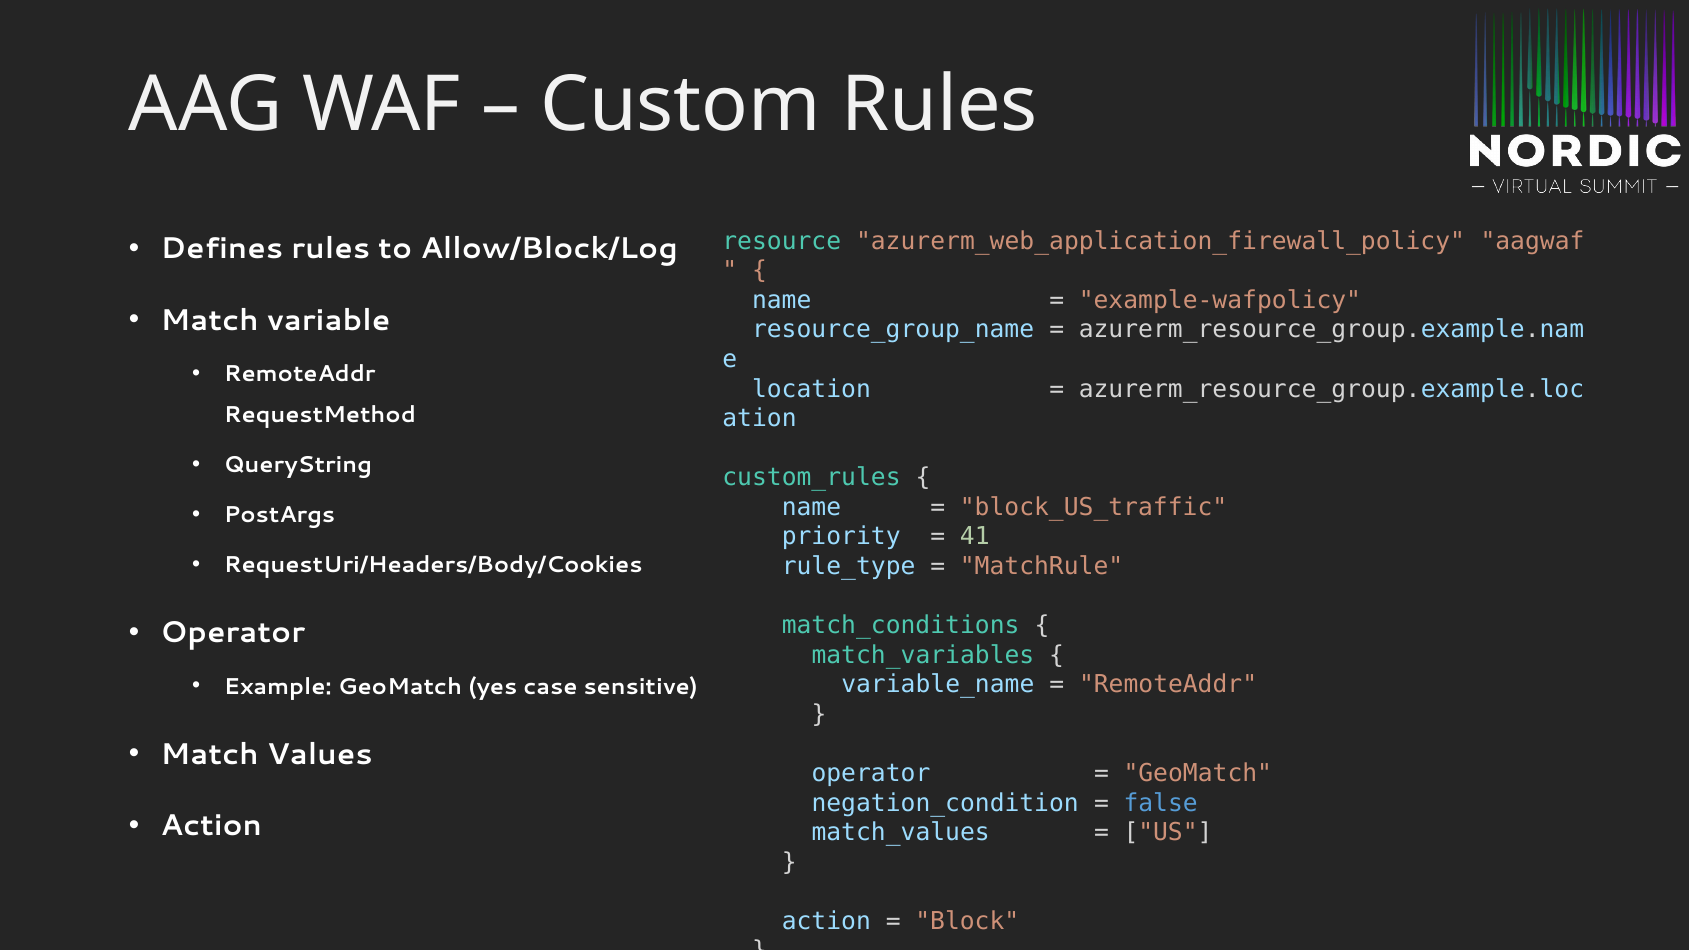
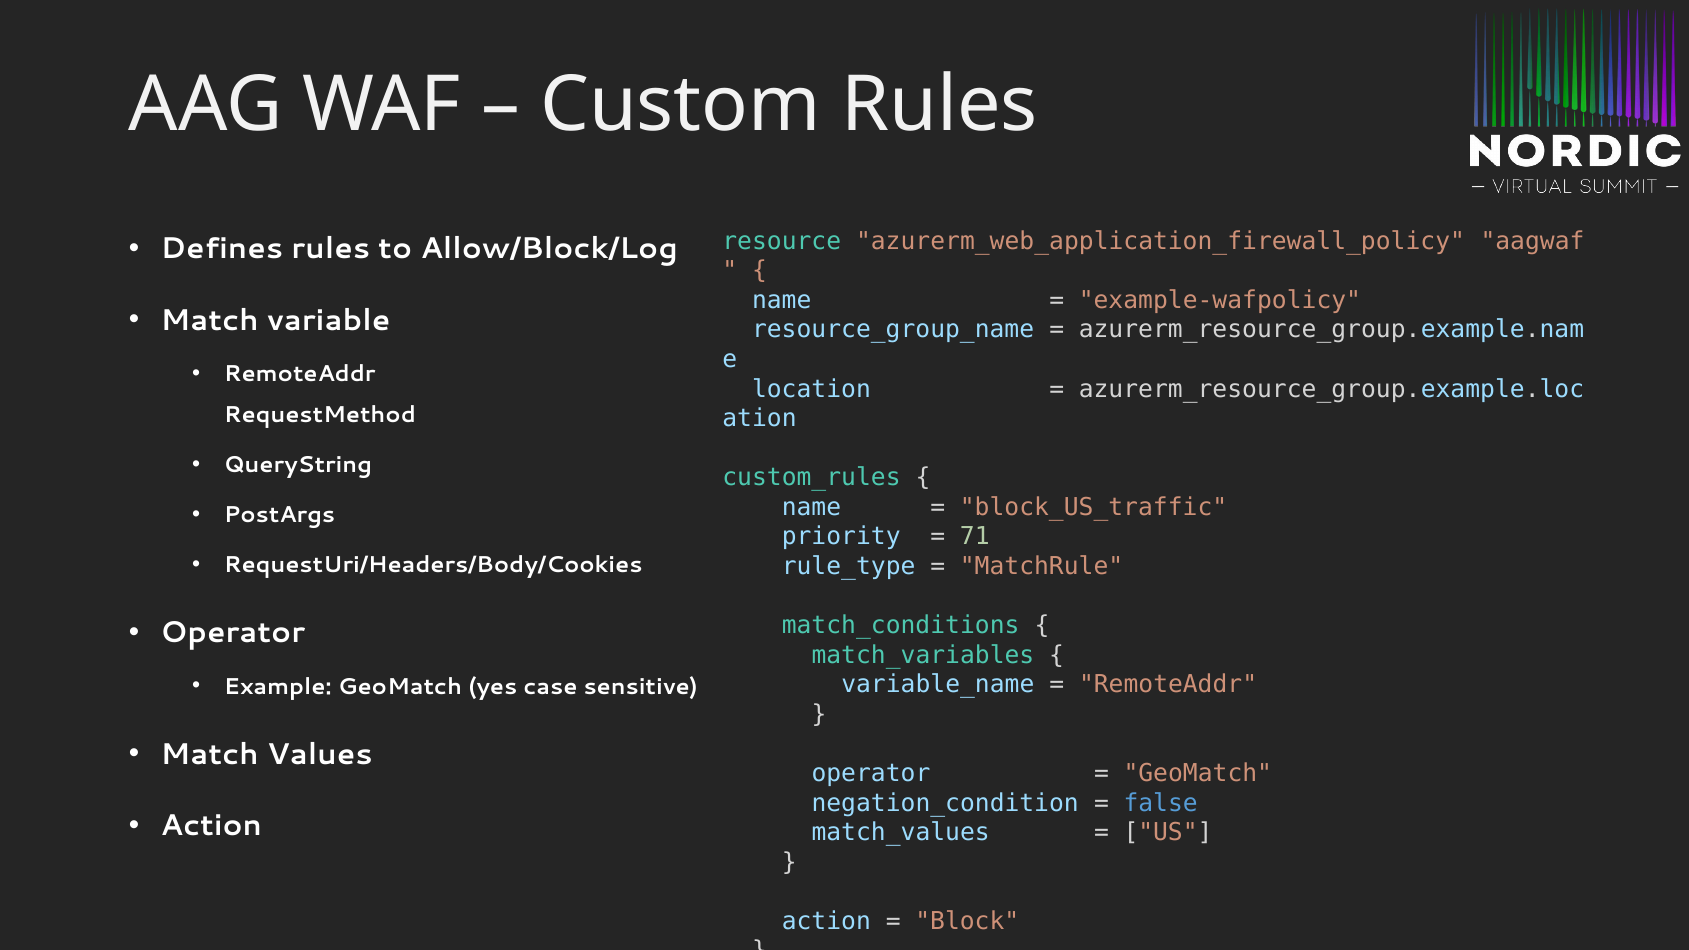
41: 41 -> 71 (975, 537)
